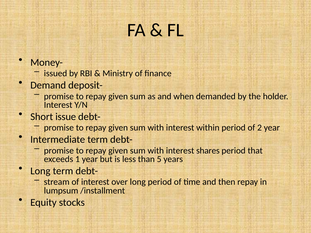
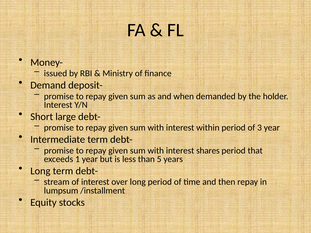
issue: issue -> large (66, 117)
2: 2 -> 3 (260, 128)
